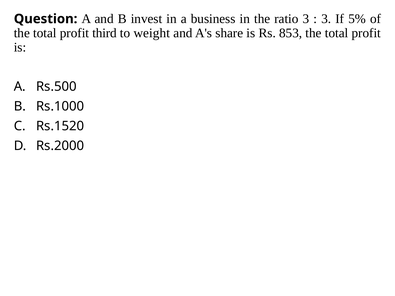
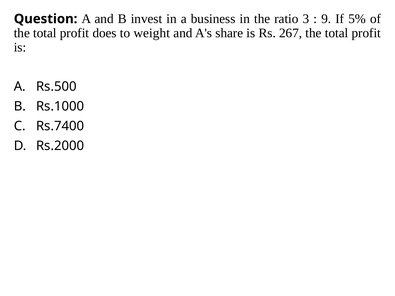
3: 3 -> 9 (326, 19)
third: third -> does (105, 33)
853: 853 -> 267 (291, 33)
Rs.1520: Rs.1520 -> Rs.7400 (60, 126)
